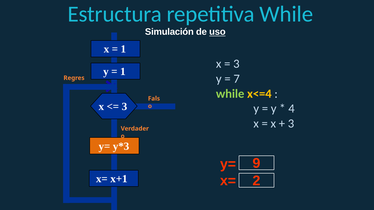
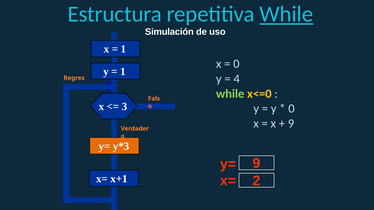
While underline: none -> present (286, 14)
uso underline: present -> none (217, 32)
3: 3 -> 0 (236, 64)
7: 7 -> 4 (237, 79)
x<=4: x<=4 -> x<=0 (259, 94)
4: 4 -> 0 (291, 109)
3: 3 -> 9 (291, 124)
